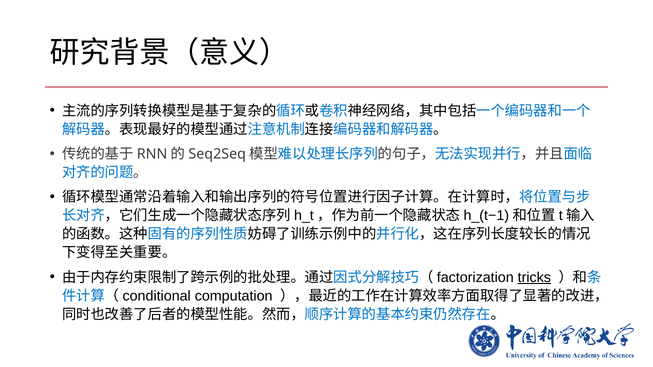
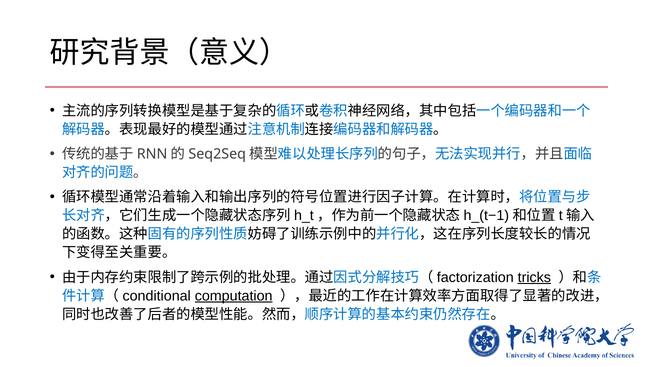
computation underline: none -> present (234, 296)
